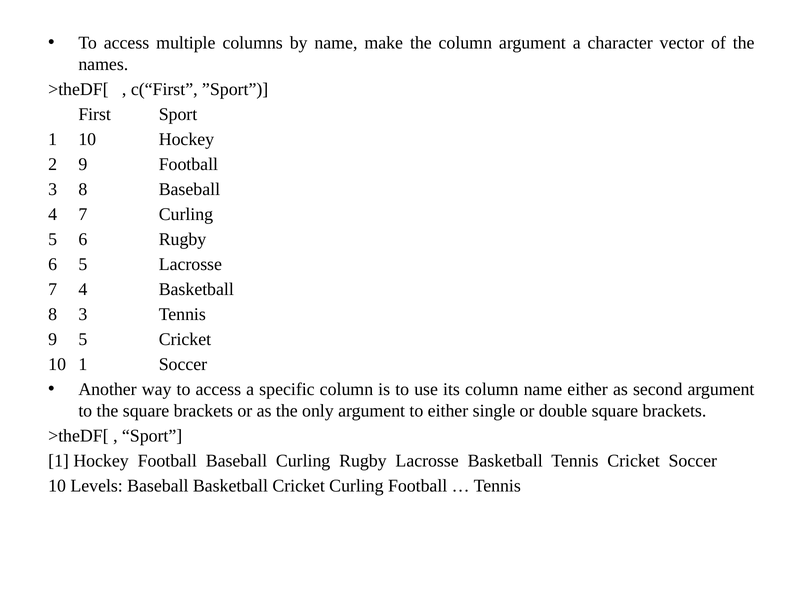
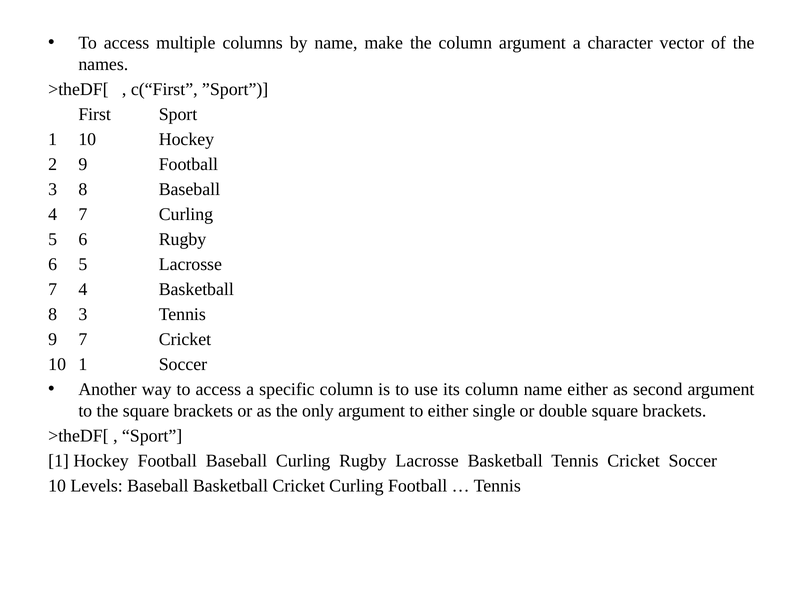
9 5: 5 -> 7 (83, 339)
